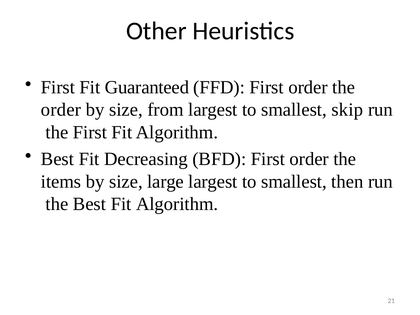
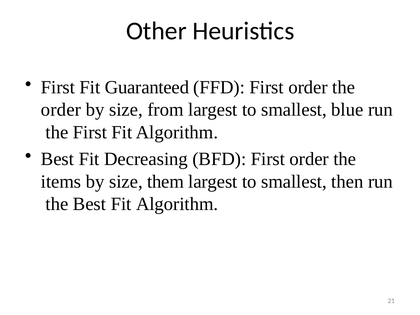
skip: skip -> blue (347, 110)
large: large -> them (166, 182)
